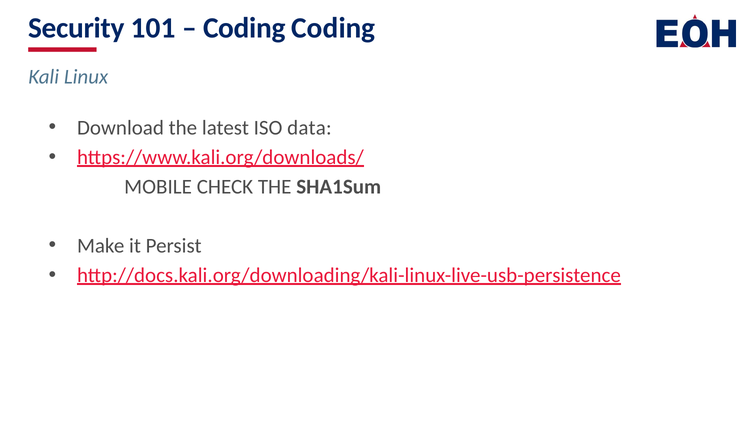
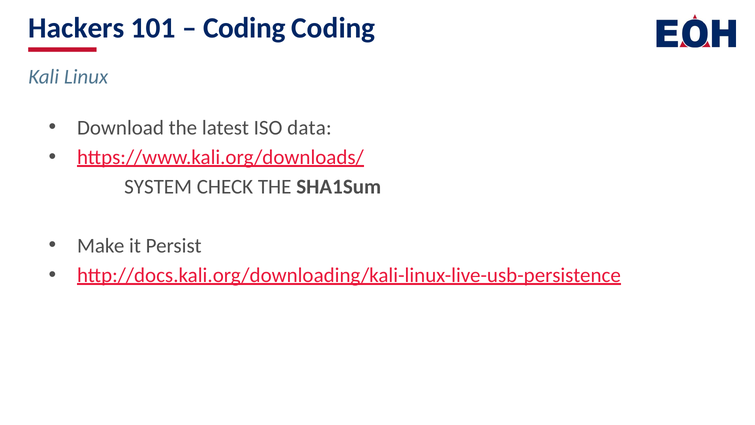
Security: Security -> Hackers (76, 28)
MOBILE: MOBILE -> SYSTEM (158, 187)
